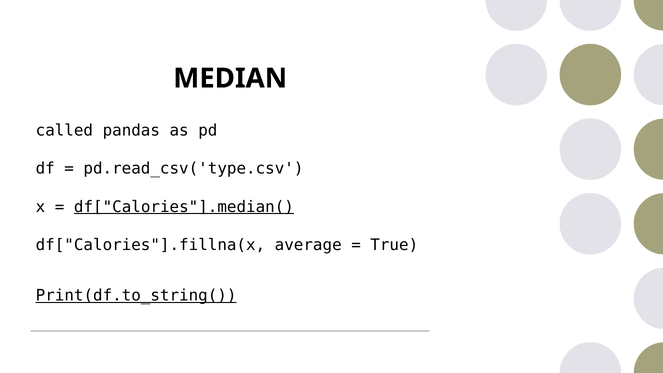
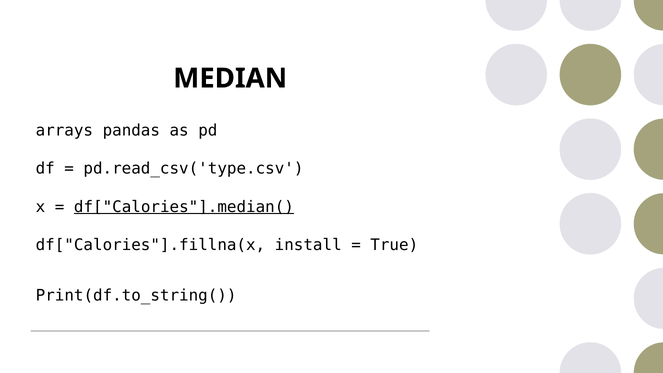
called: called -> arrays (64, 131)
average: average -> install (308, 245)
Print(df.to_string( underline: present -> none (136, 295)
